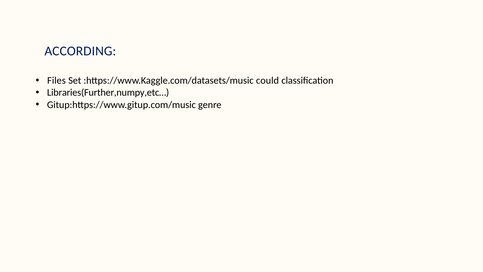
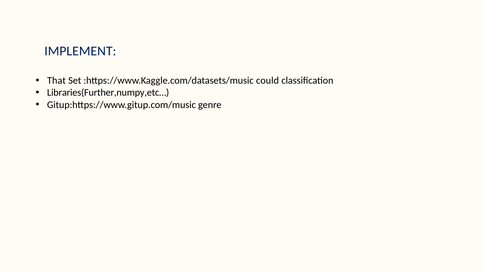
ACCORDING: ACCORDING -> IMPLEMENT (80, 51)
Files: Files -> That (56, 80)
